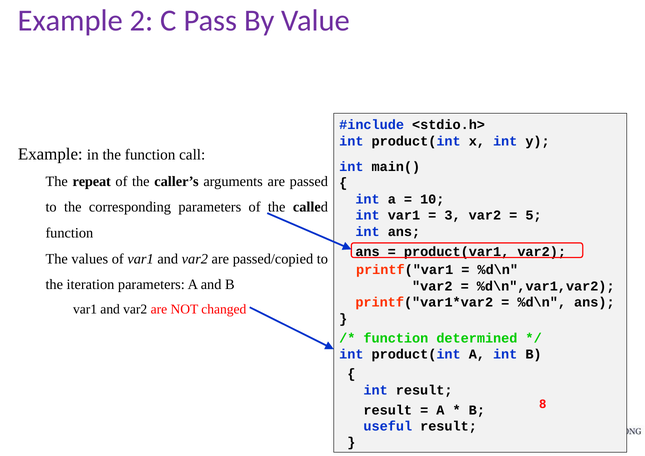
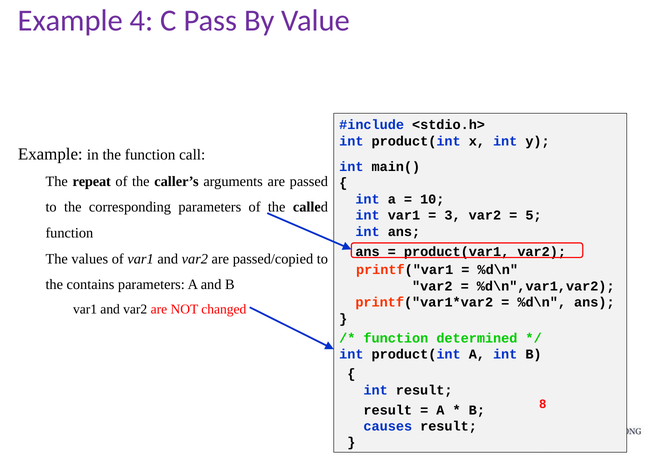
2: 2 -> 4 (142, 21)
iteration: iteration -> contains (90, 285)
useful: useful -> causes (388, 426)
